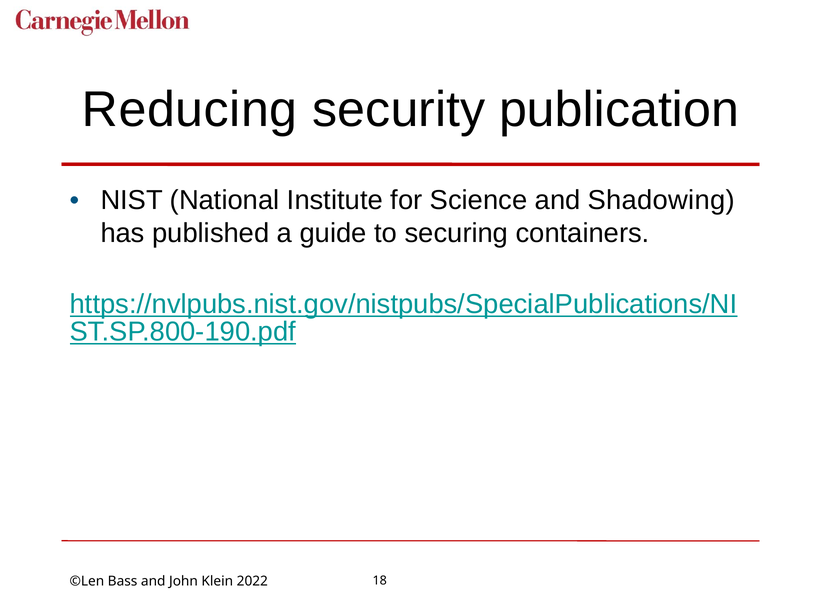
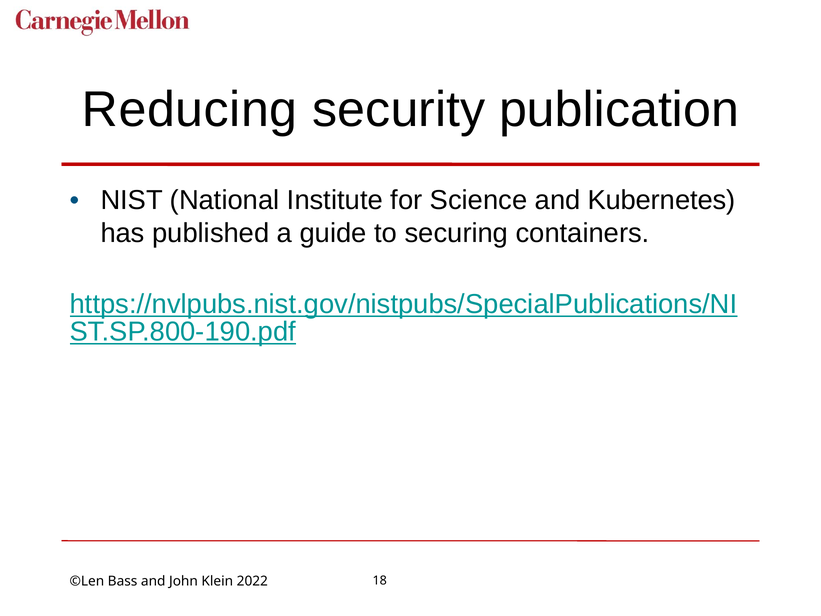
Shadowing: Shadowing -> Kubernetes (661, 200)
